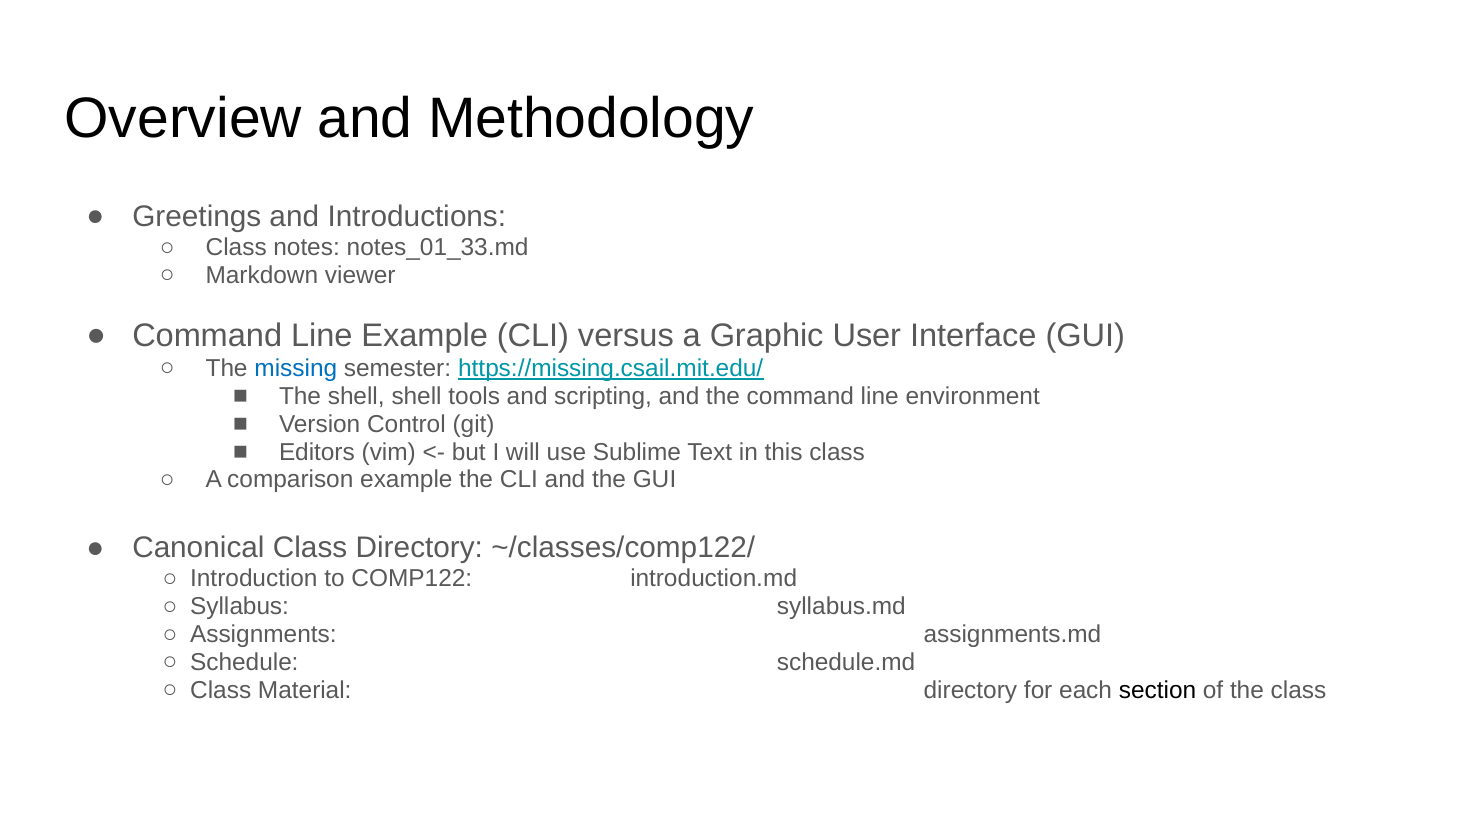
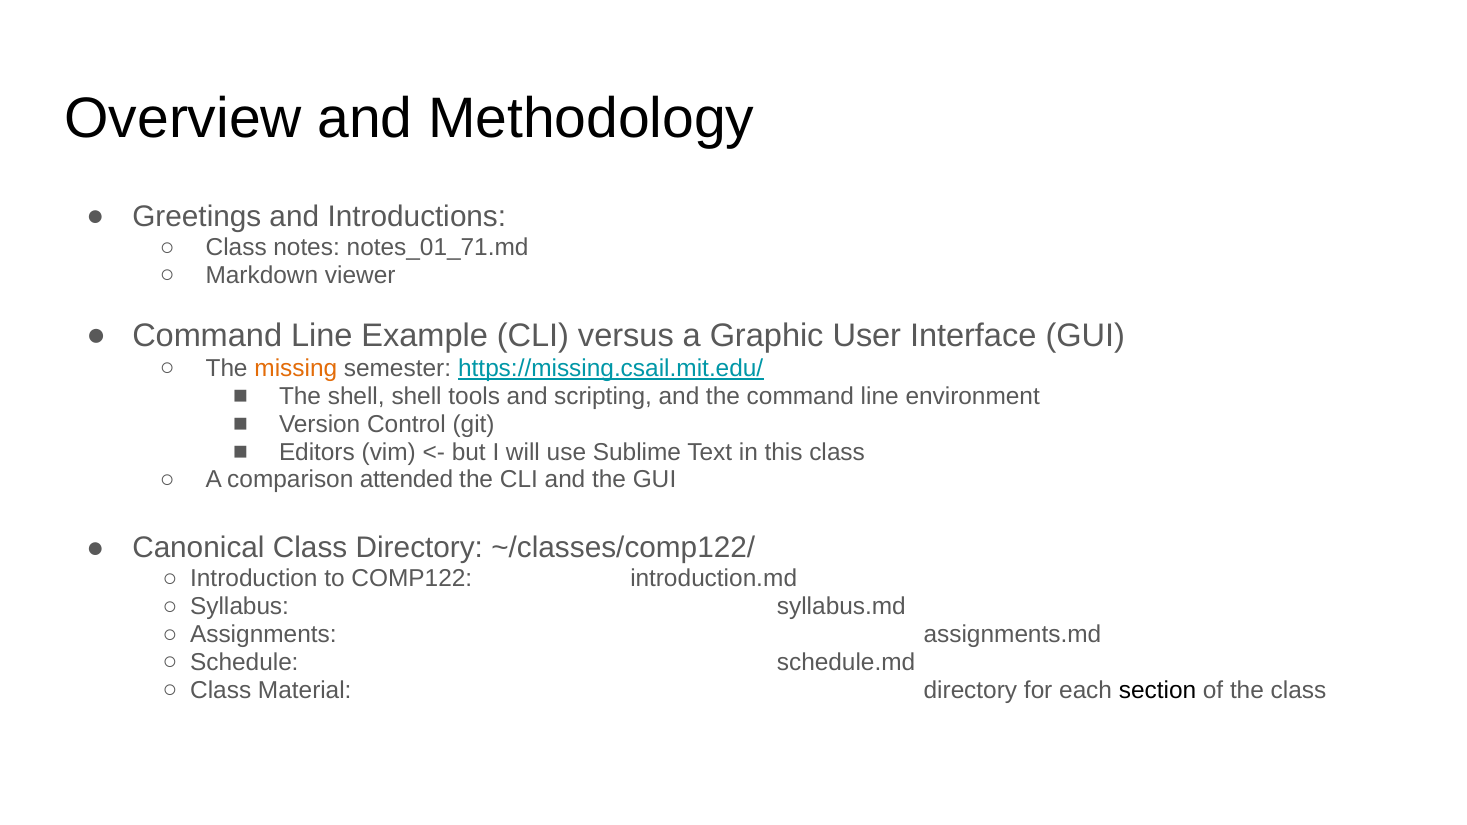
notes_01_33.md: notes_01_33.md -> notes_01_71.md (438, 248)
missing colour: blue -> orange (296, 368)
comparison example: example -> attended (406, 480)
